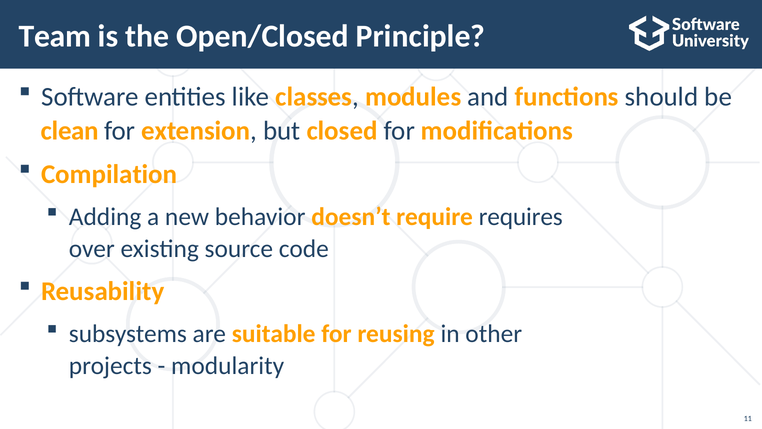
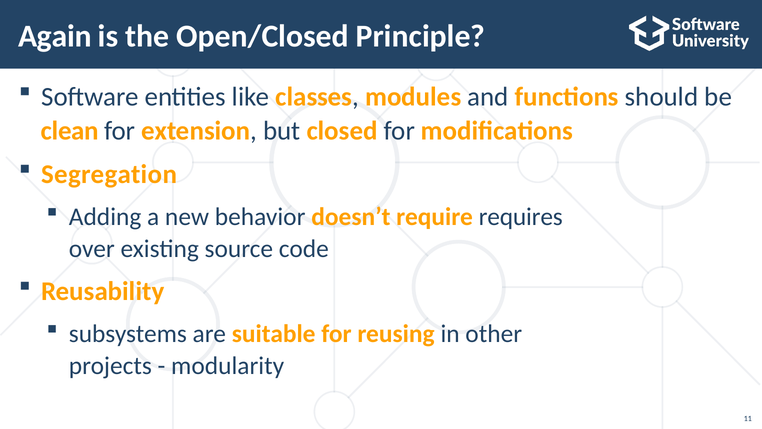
Team: Team -> Again (55, 36)
Compilation: Compilation -> Segregation (109, 174)
